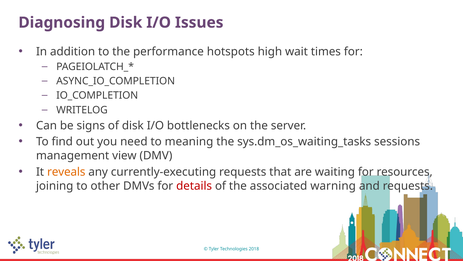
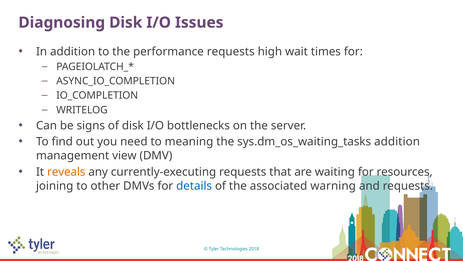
performance hotspots: hotspots -> requests (231, 51)
sys.dm_os_waiting_tasks sessions: sessions -> addition (397, 141)
details colour: red -> blue (194, 185)
